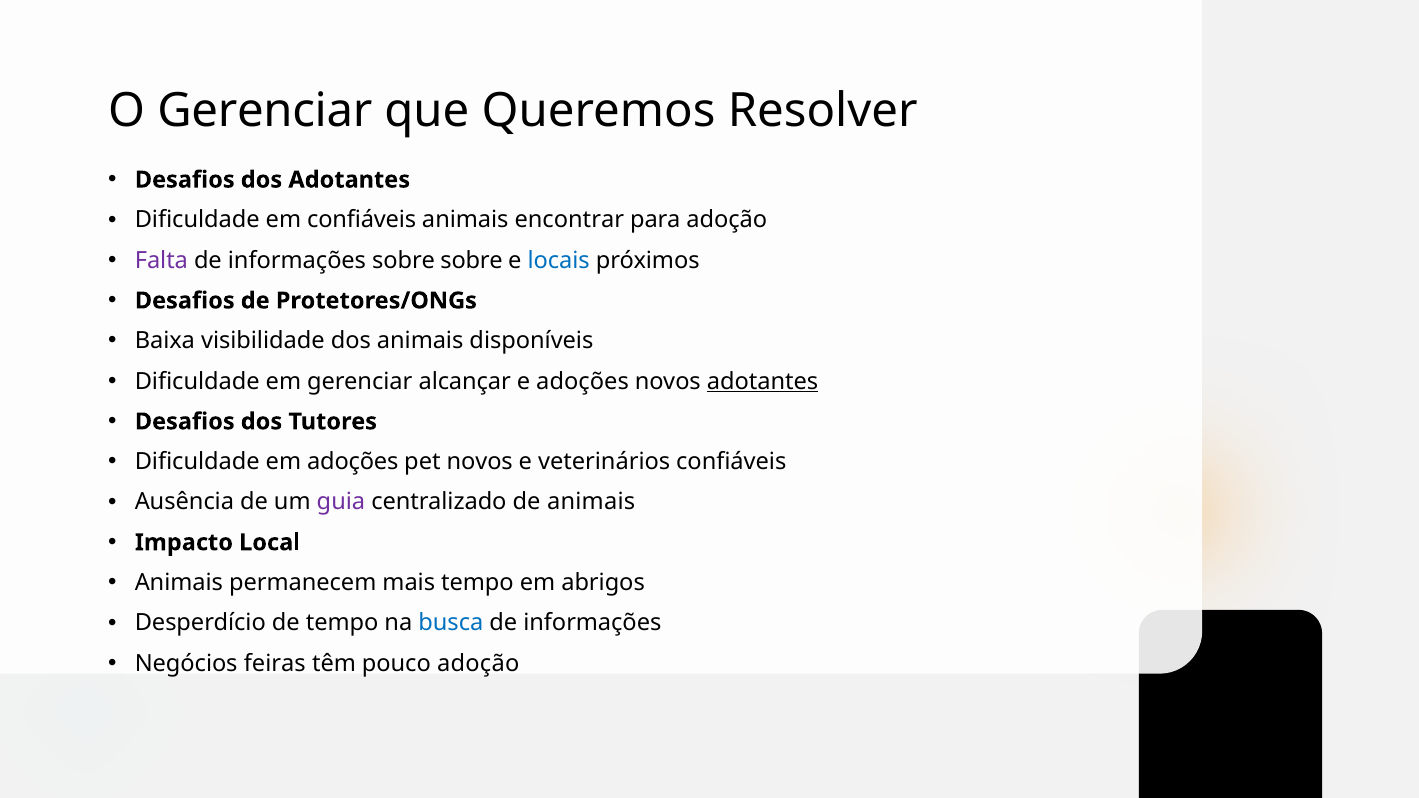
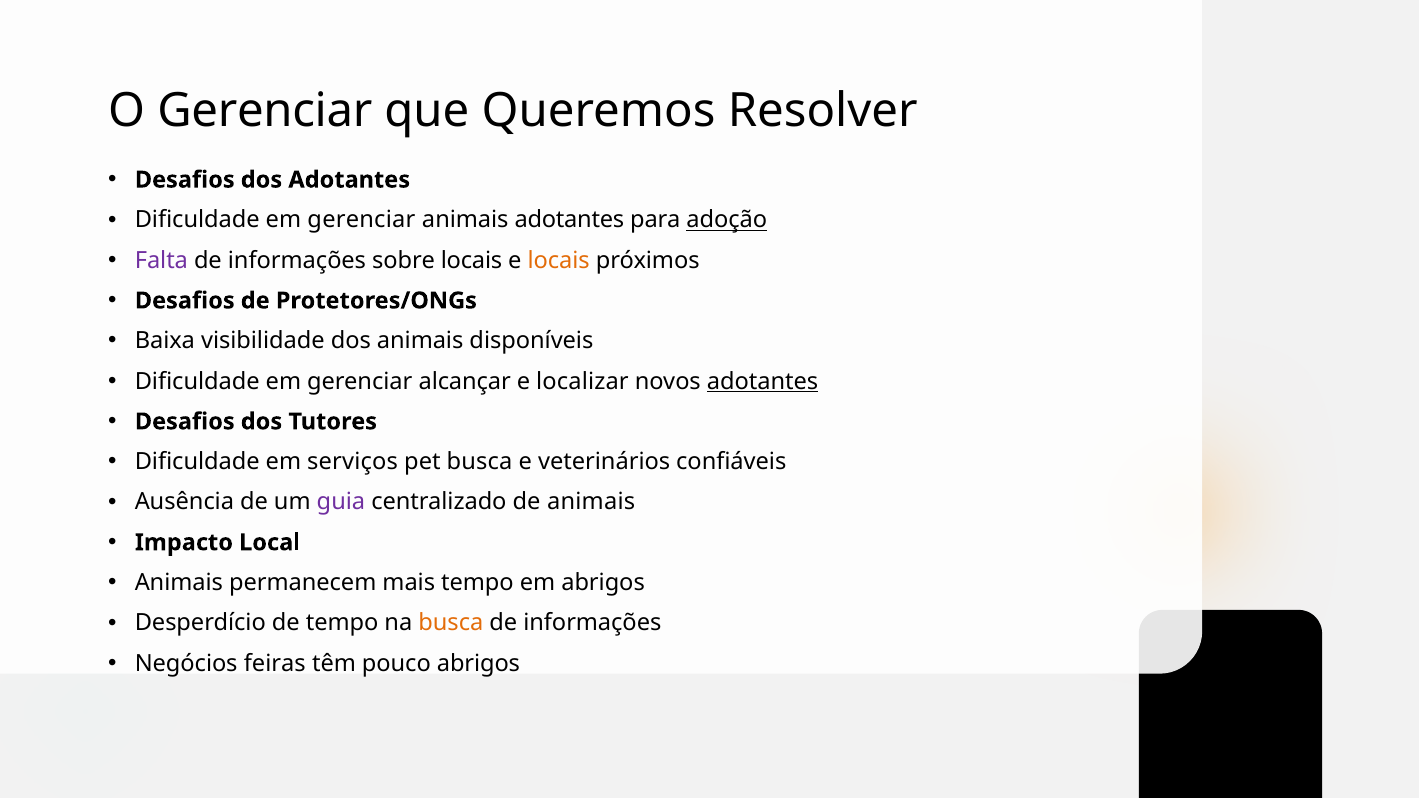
confiáveis: confiáveis -> gerenciar (361, 220)
animais encontrar: encontrar -> adotantes (569, 220)
adoção underline: none -> present (727, 220)
sobre sobre: sobre -> locais (472, 260)
locais colour: blue -> orange (559, 260)
e adoções: adoções -> localizar (582, 381)
em adoções: adoções -> serviços (353, 462)
pet novos: novos -> busca (480, 462)
busca colour: blue -> orange (451, 623)
pouco adoção: adoção -> abrigos (478, 664)
